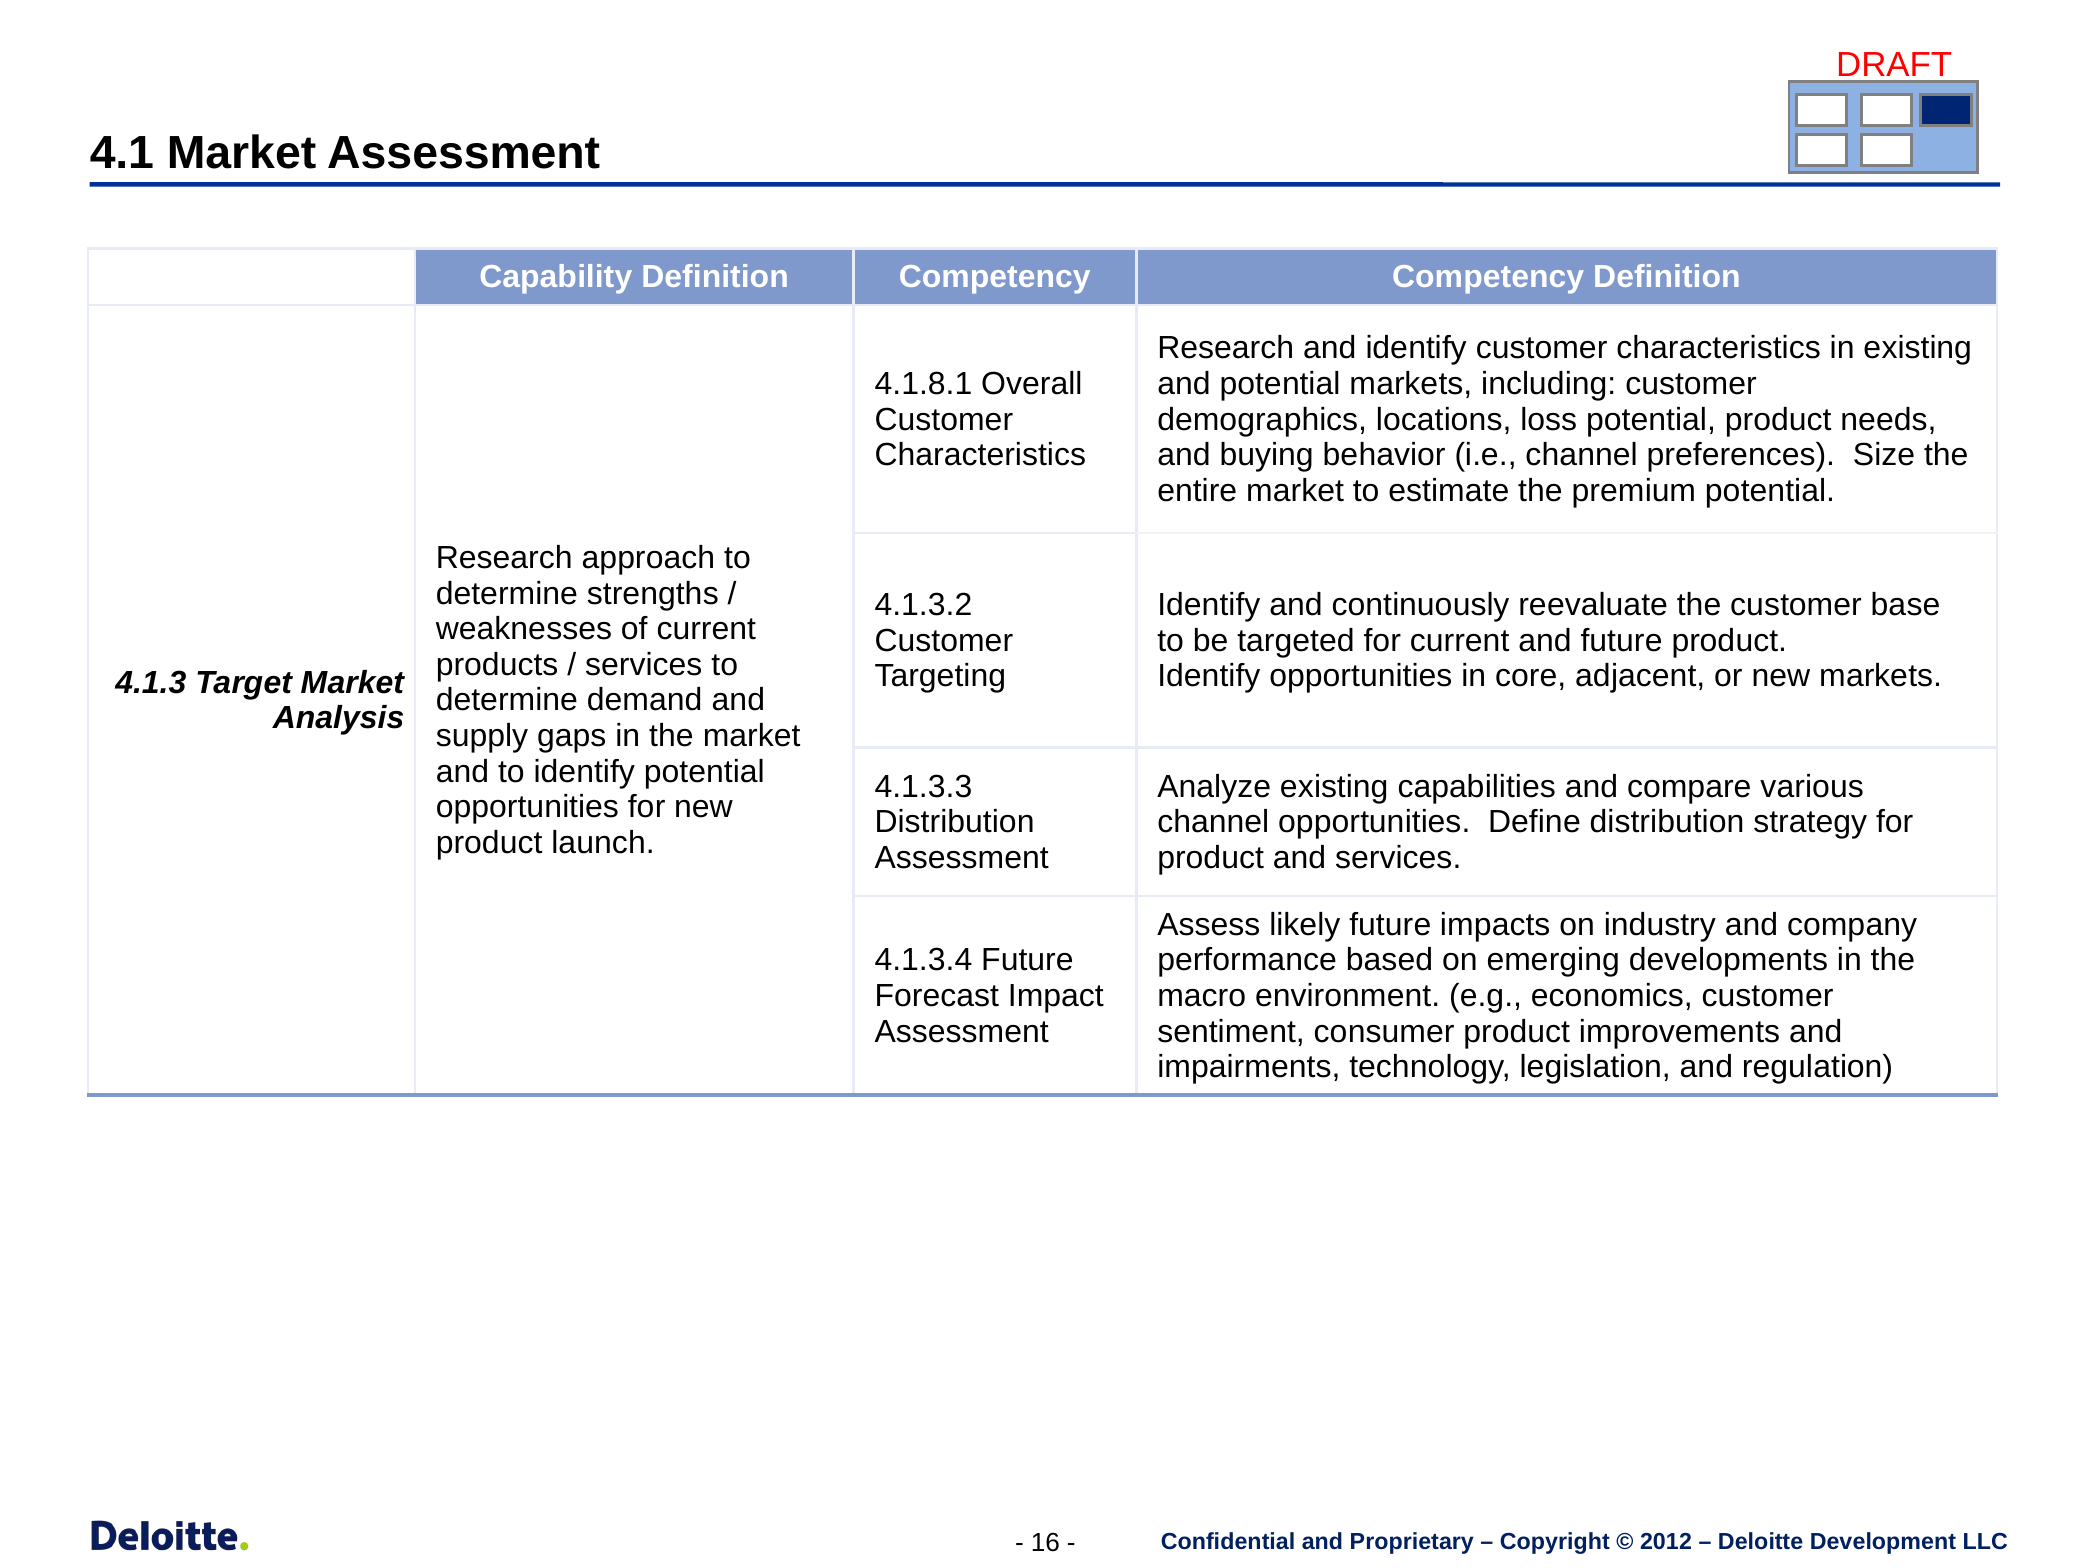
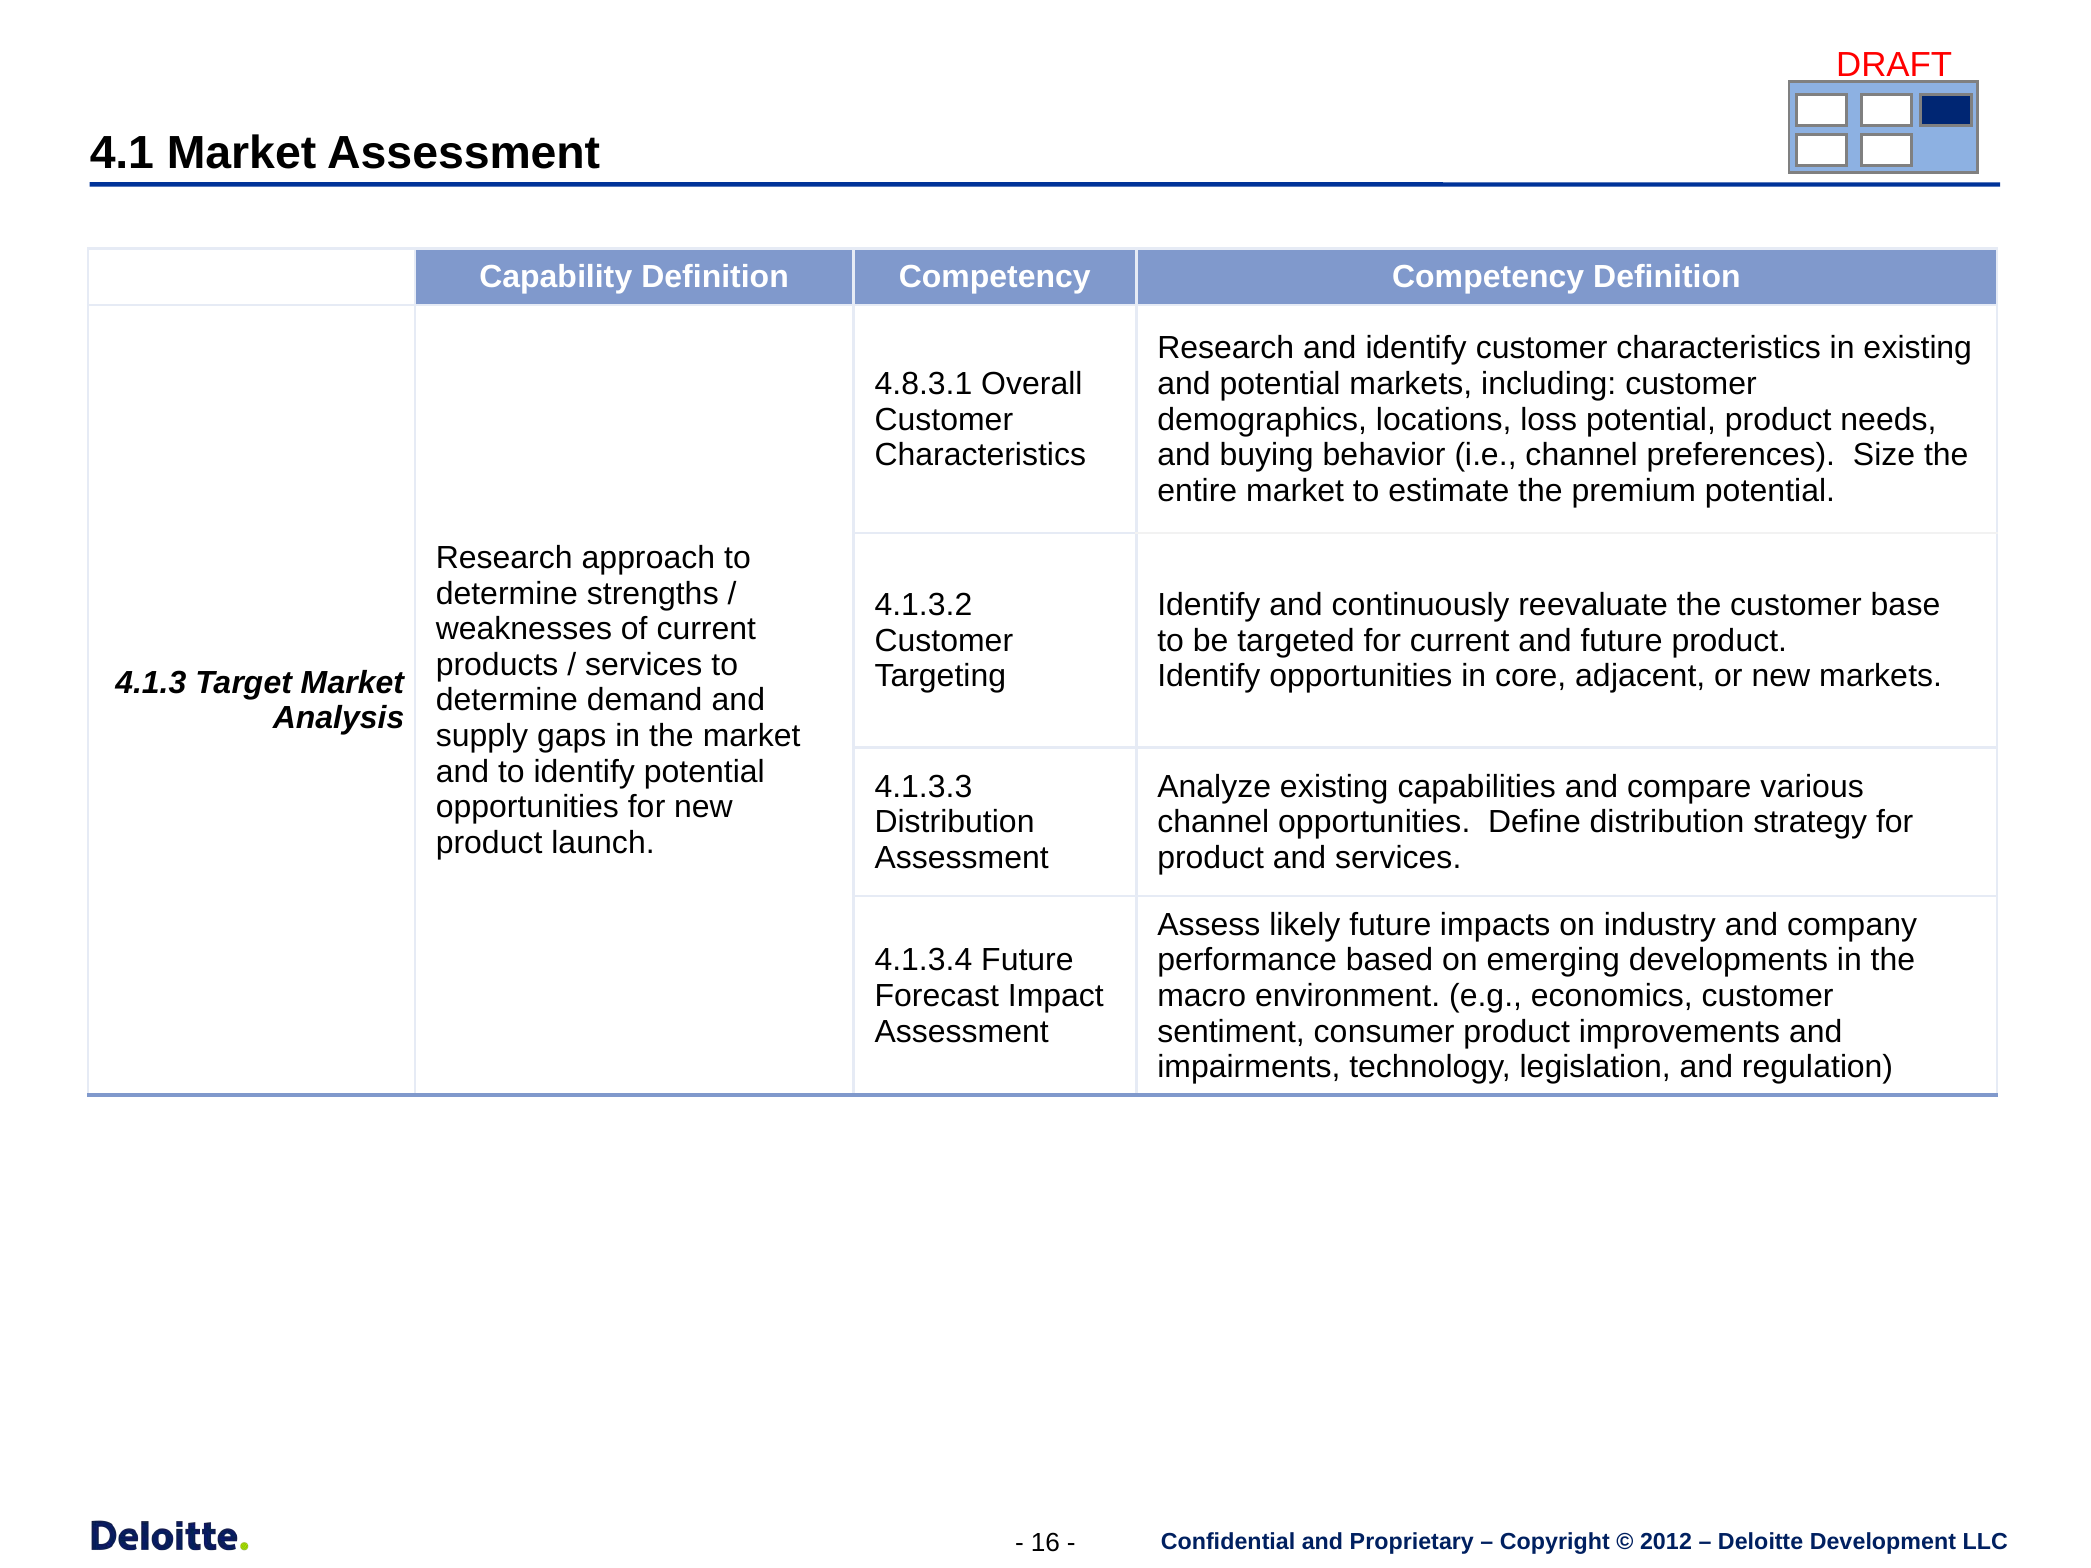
4.1.8.1: 4.1.8.1 -> 4.8.3.1 (923, 384)
